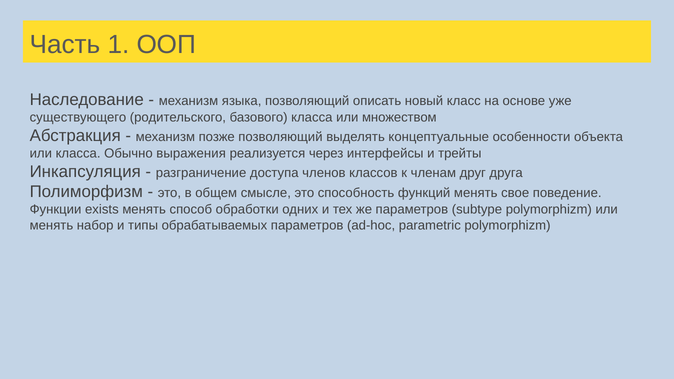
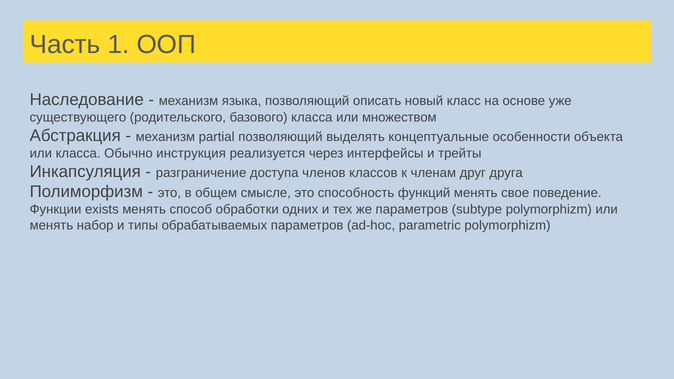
позже: позже -> partial (217, 137)
выражения: выражения -> инструкция (191, 153)
